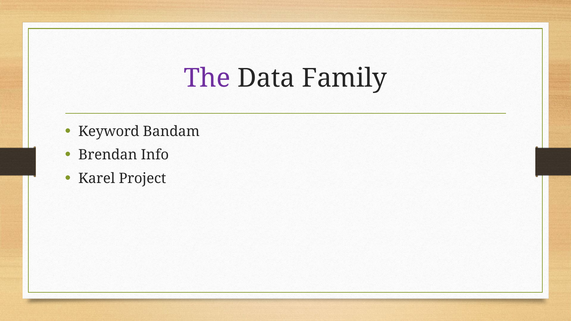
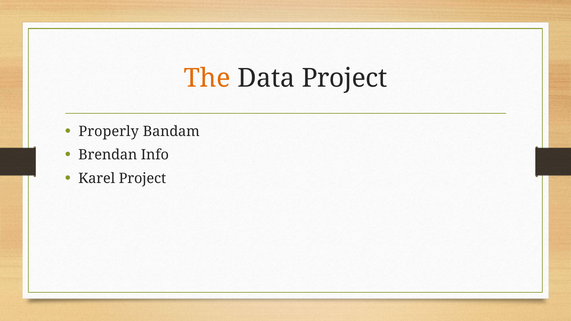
The colour: purple -> orange (207, 78)
Data Family: Family -> Project (345, 78)
Keyword: Keyword -> Properly (109, 131)
